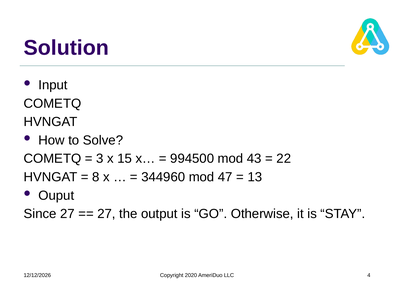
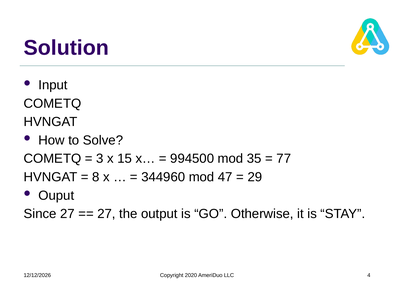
43: 43 -> 35 (254, 158)
22: 22 -> 77 (284, 158)
13: 13 -> 29 (255, 177)
